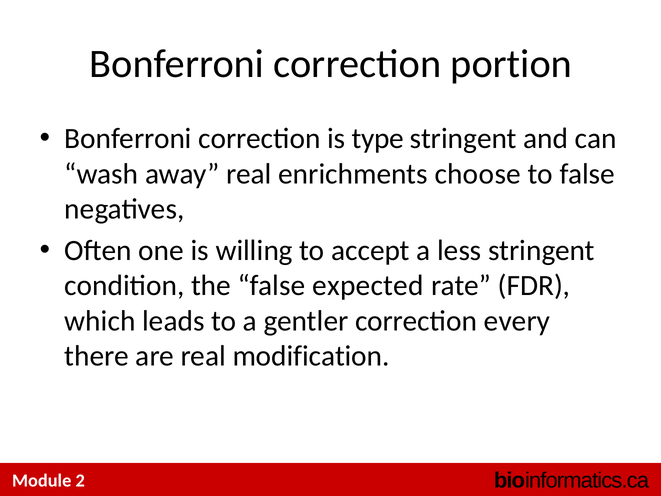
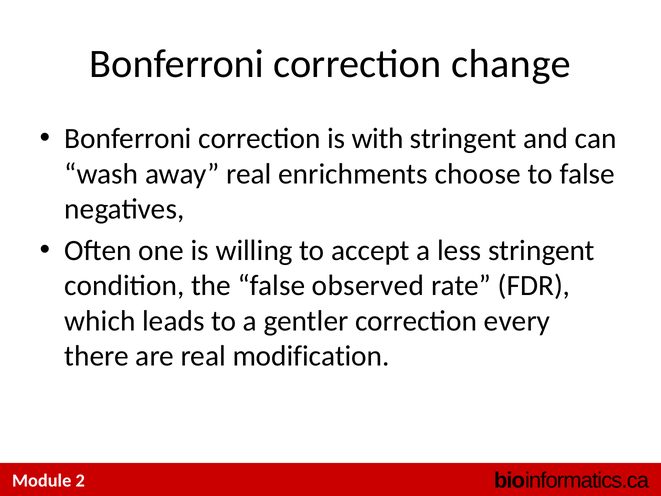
portion: portion -> change (511, 64)
type: type -> with (378, 139)
expected: expected -> observed (368, 286)
